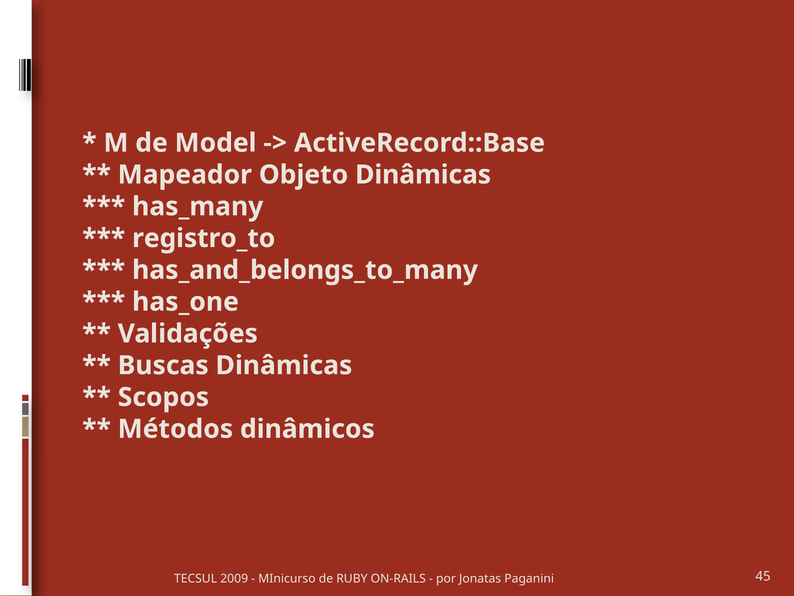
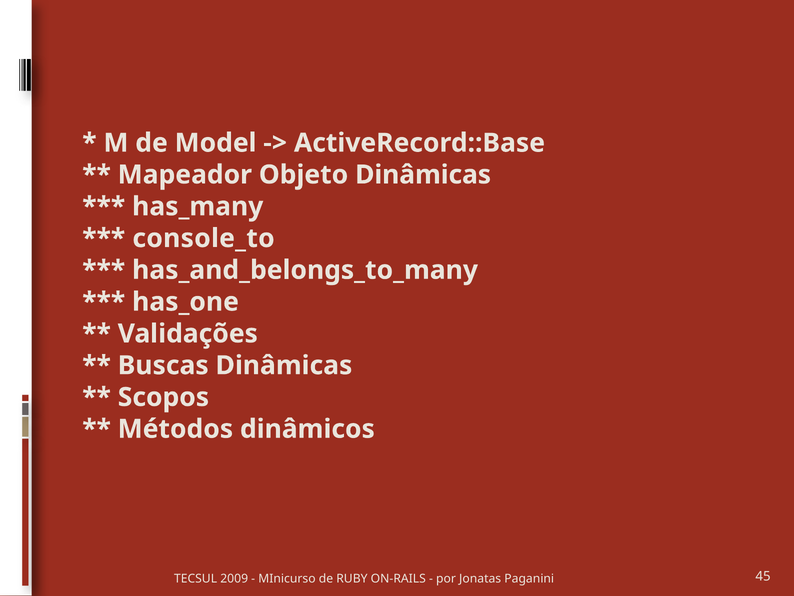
registro_to: registro_to -> console_to (204, 238)
